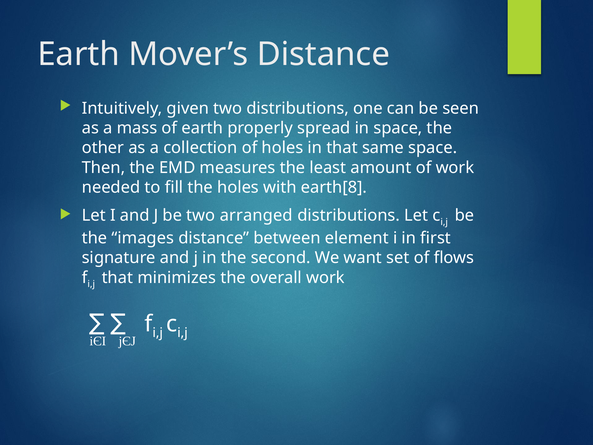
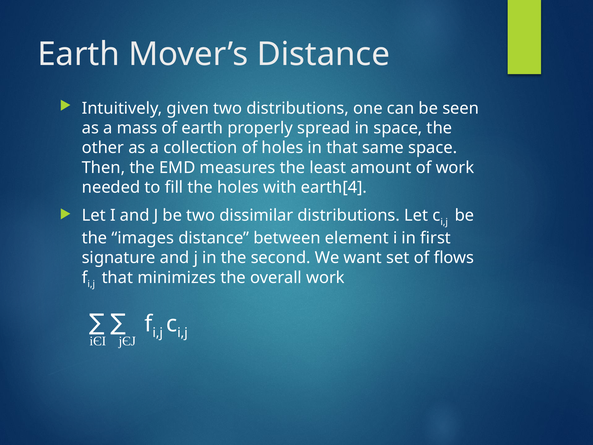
earth[8: earth[8 -> earth[4 (334, 187)
arranged: arranged -> dissimilar (256, 215)
